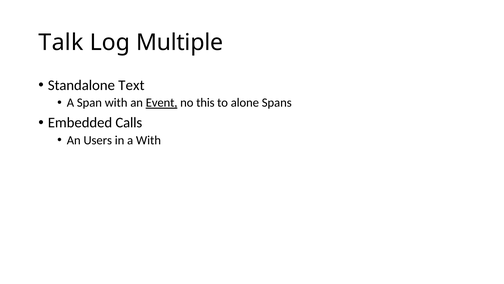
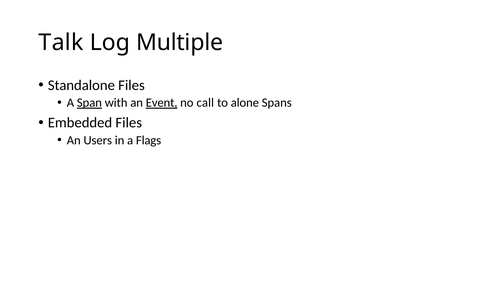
Standalone Text: Text -> Files (131, 85)
Span underline: none -> present (89, 103)
this: this -> call (205, 103)
Embedded Calls: Calls -> Files (129, 123)
a With: With -> Flags (149, 140)
